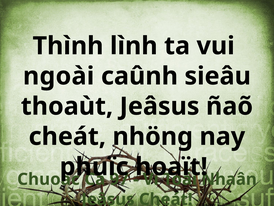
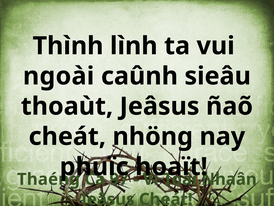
Chuoäc: Chuoäc -> Thaéng (48, 179)
